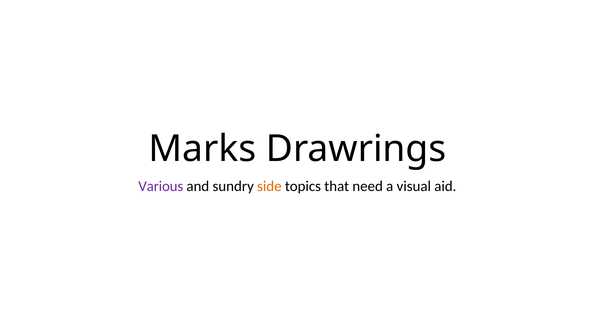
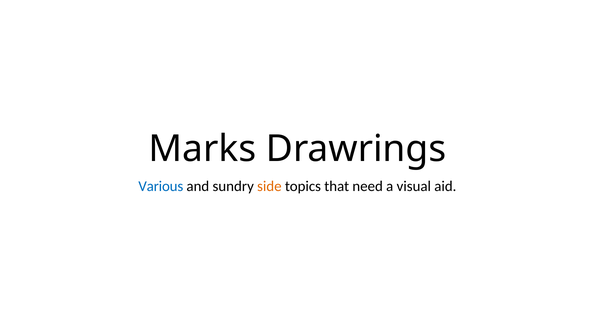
Various colour: purple -> blue (161, 186)
